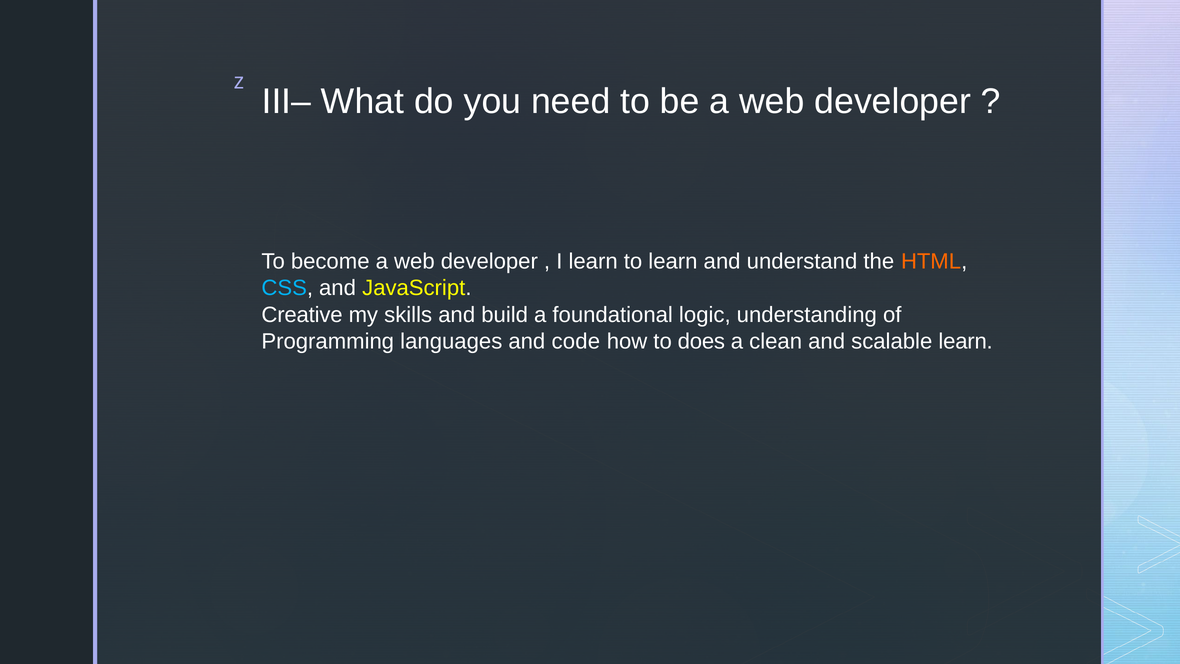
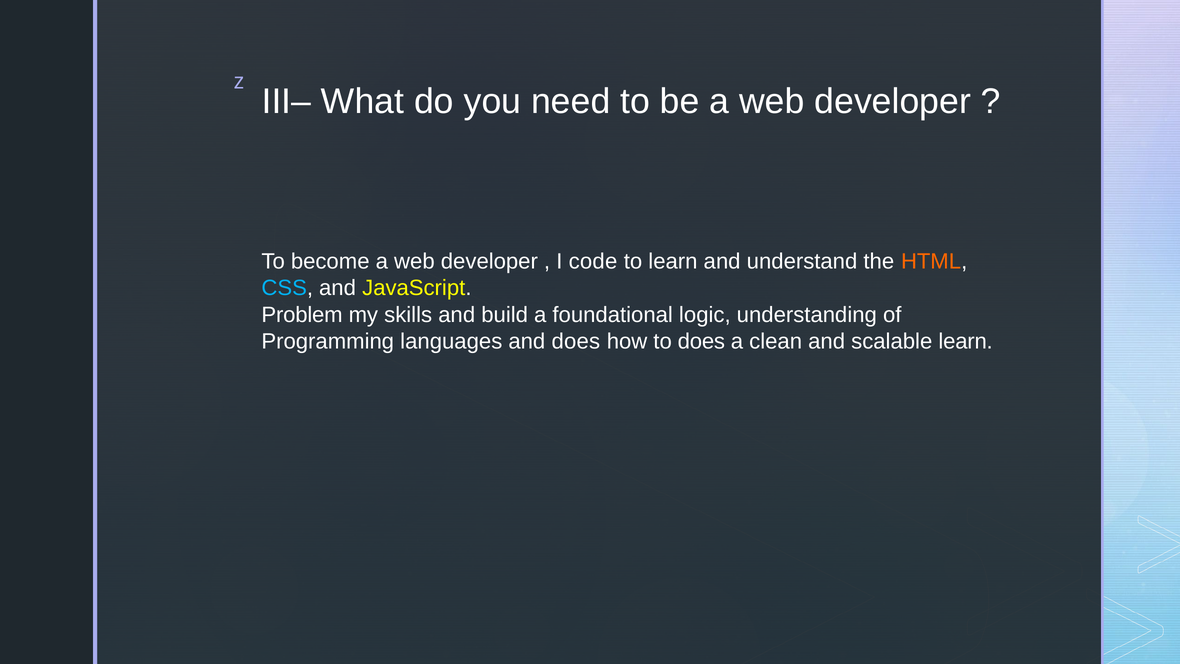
I learn: learn -> code (593, 262)
Creative: Creative -> Problem (302, 315)
and code: code -> does (576, 341)
